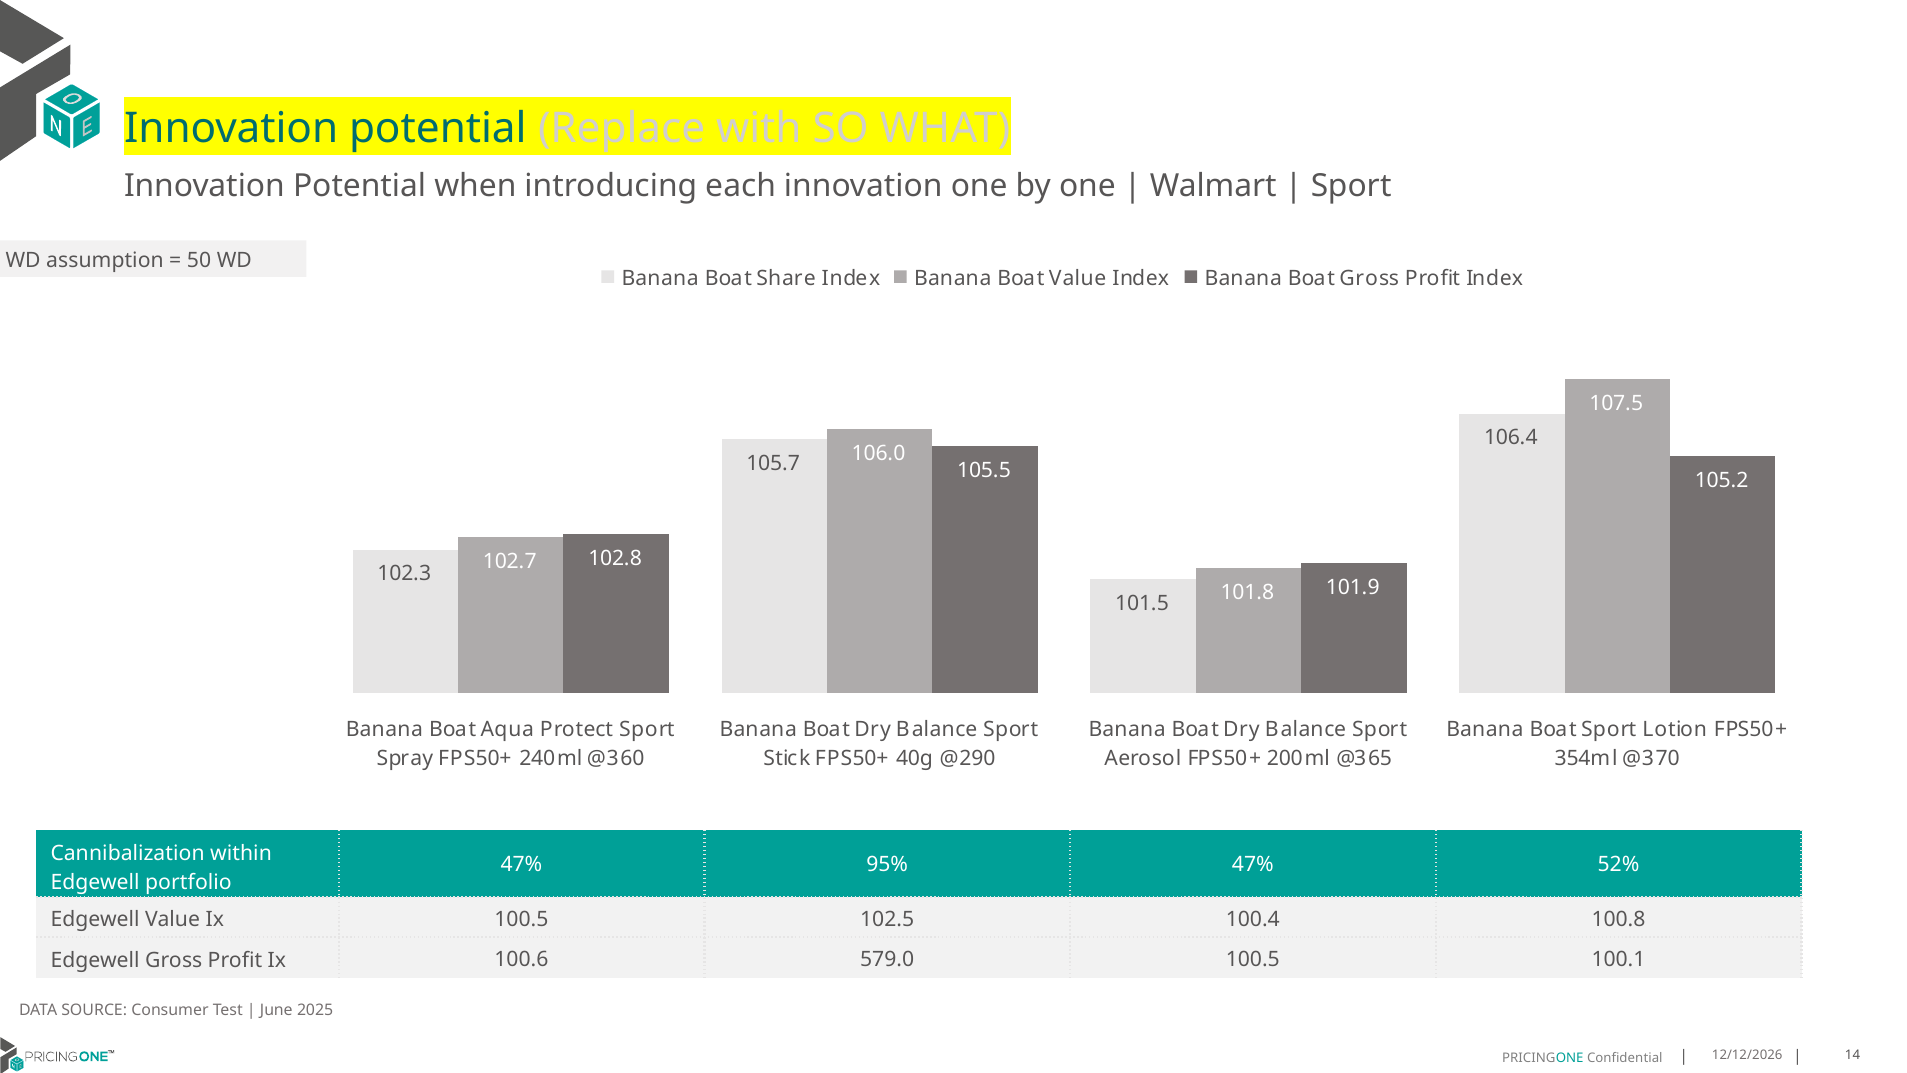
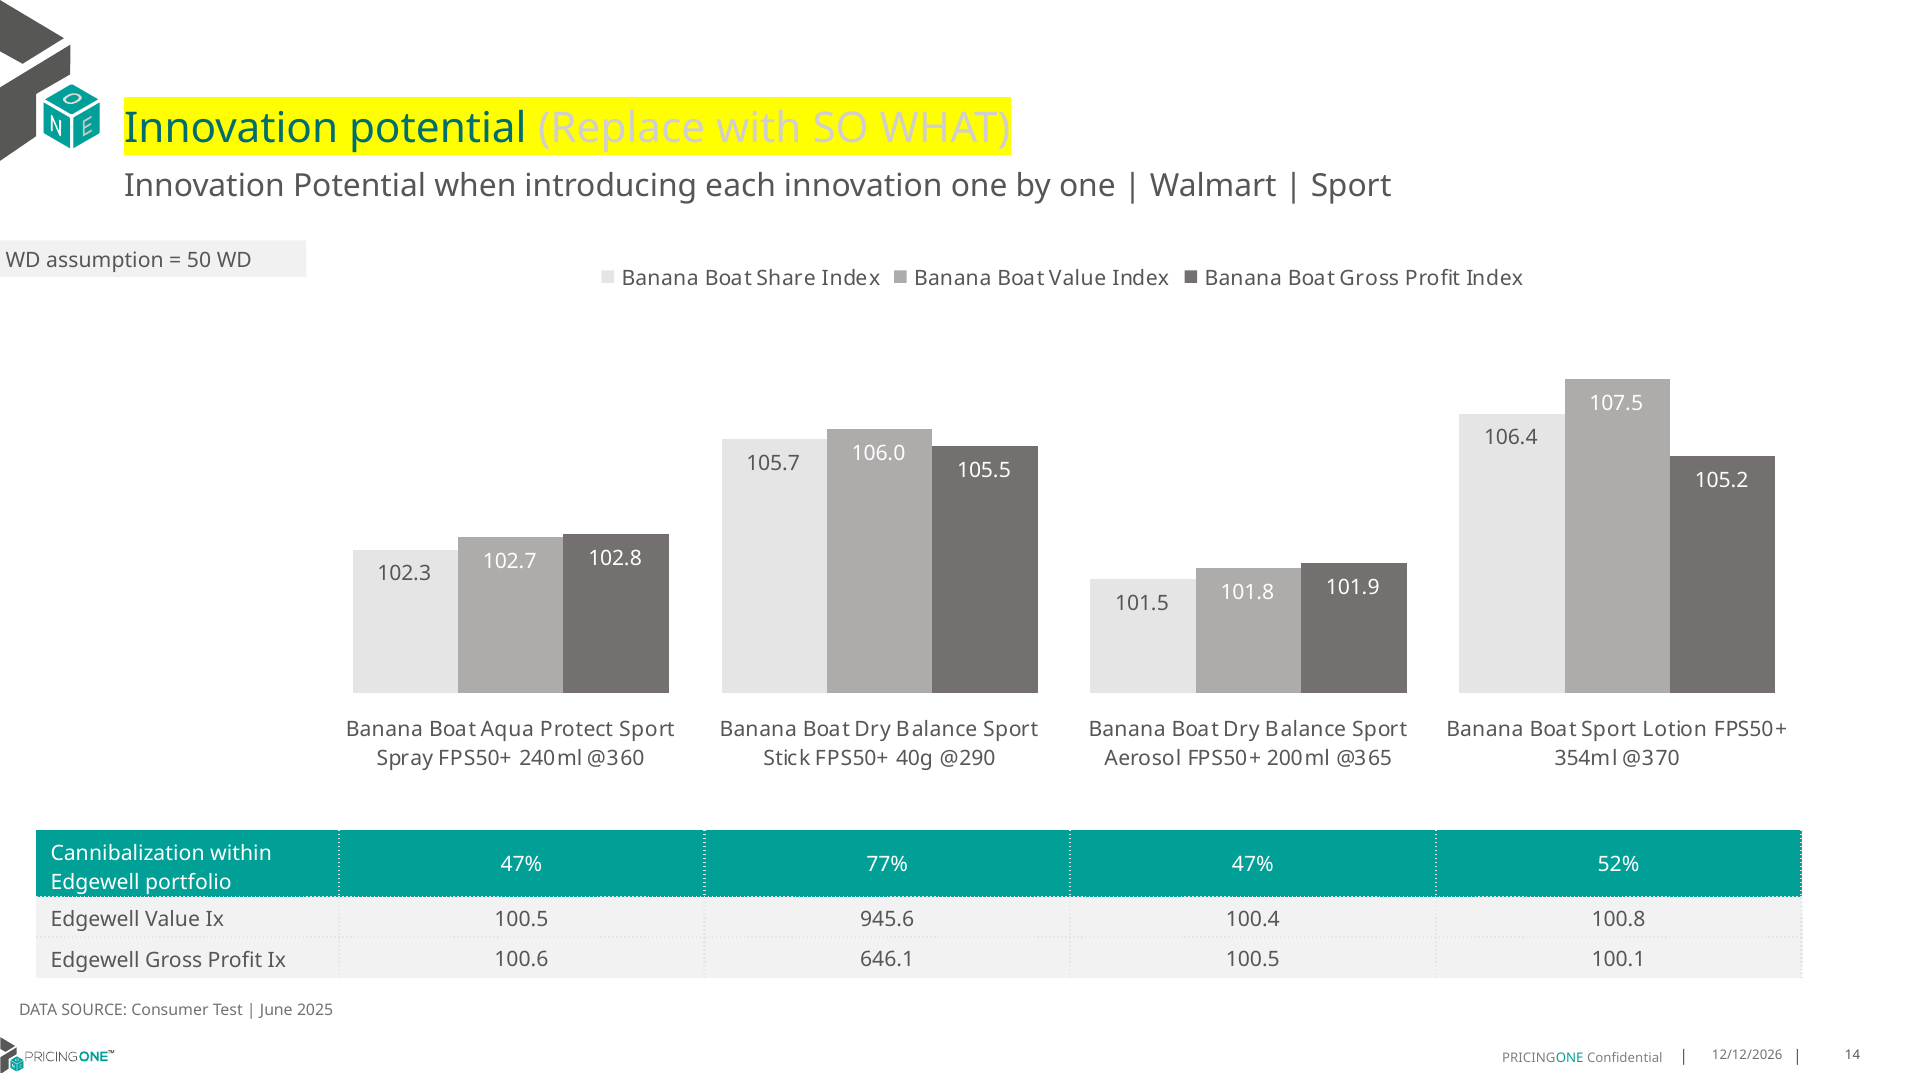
95%: 95% -> 77% (887, 865)
102.5: 102.5 -> 945.6 (887, 919)
579.0: 579.0 -> 646.1 (887, 959)
